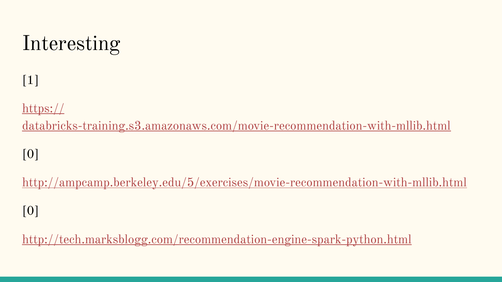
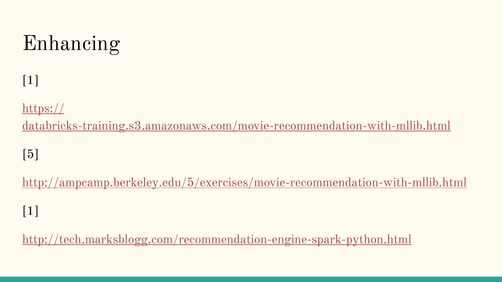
Interesting: Interesting -> Enhancing (71, 43)
0: 0 -> 5 (31, 154)
0: 0 -> 1 (31, 211)
